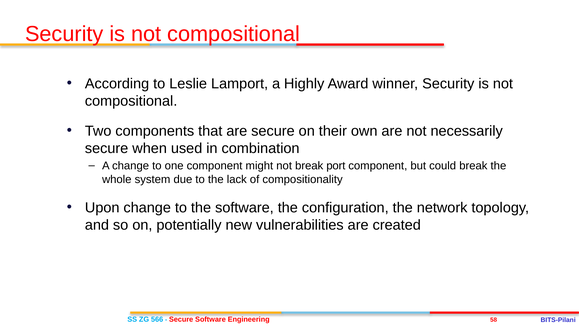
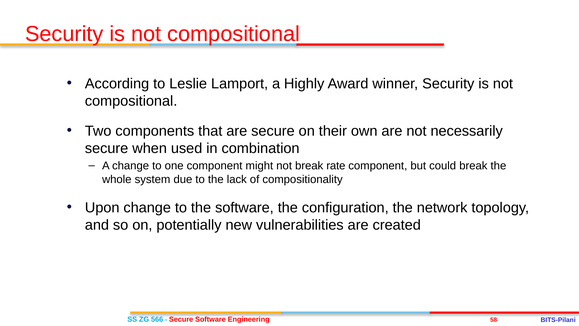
port: port -> rate (336, 166)
